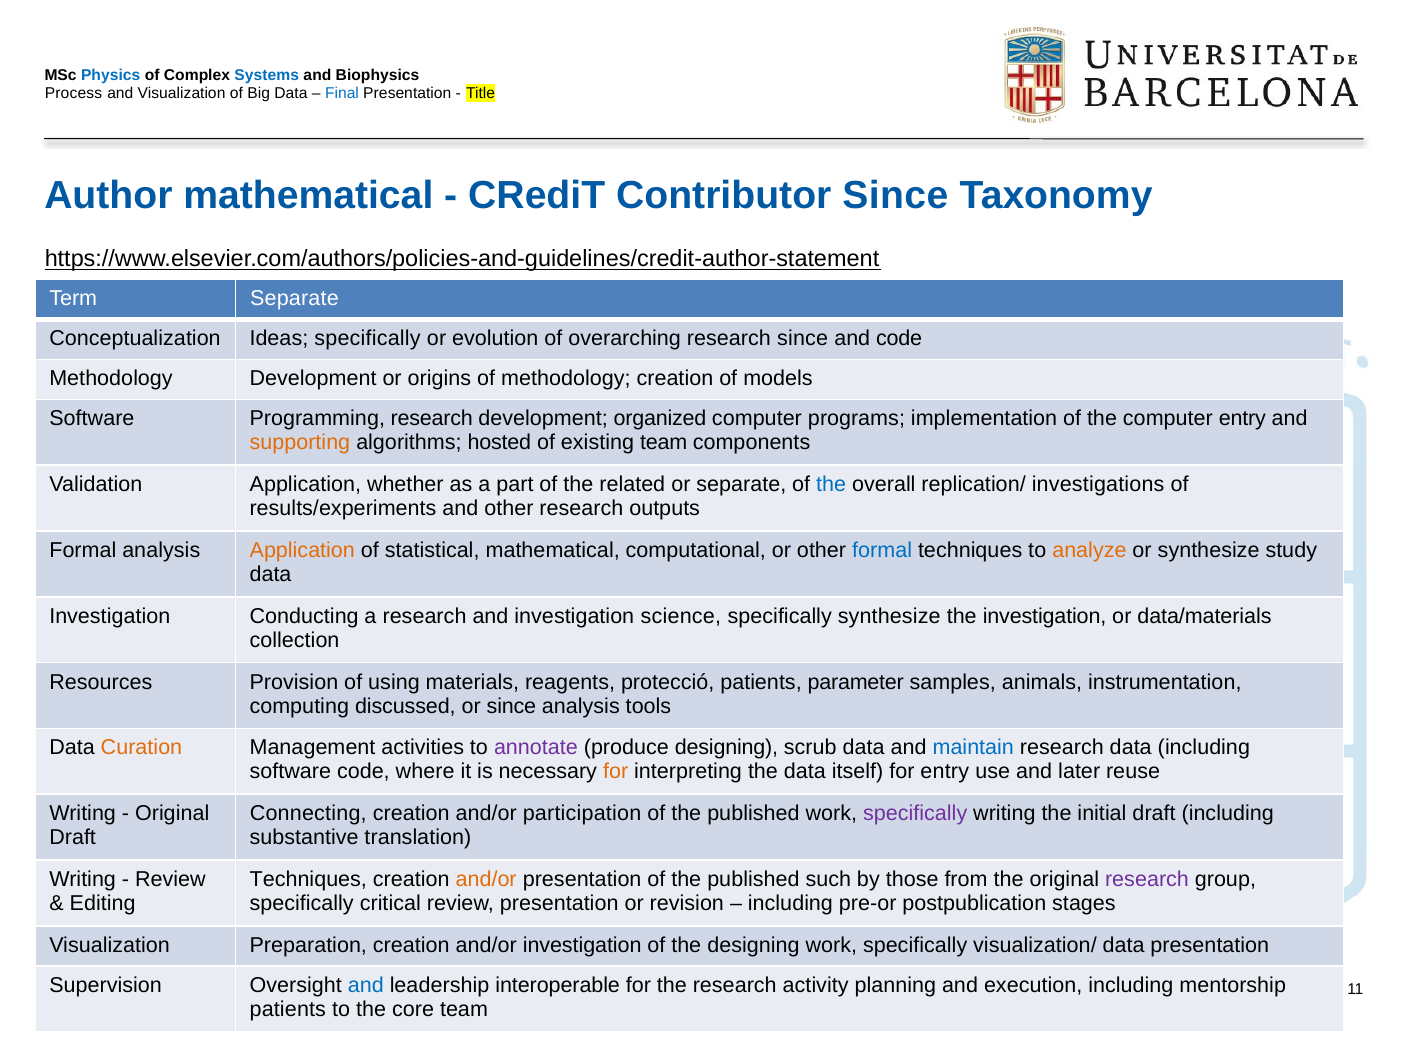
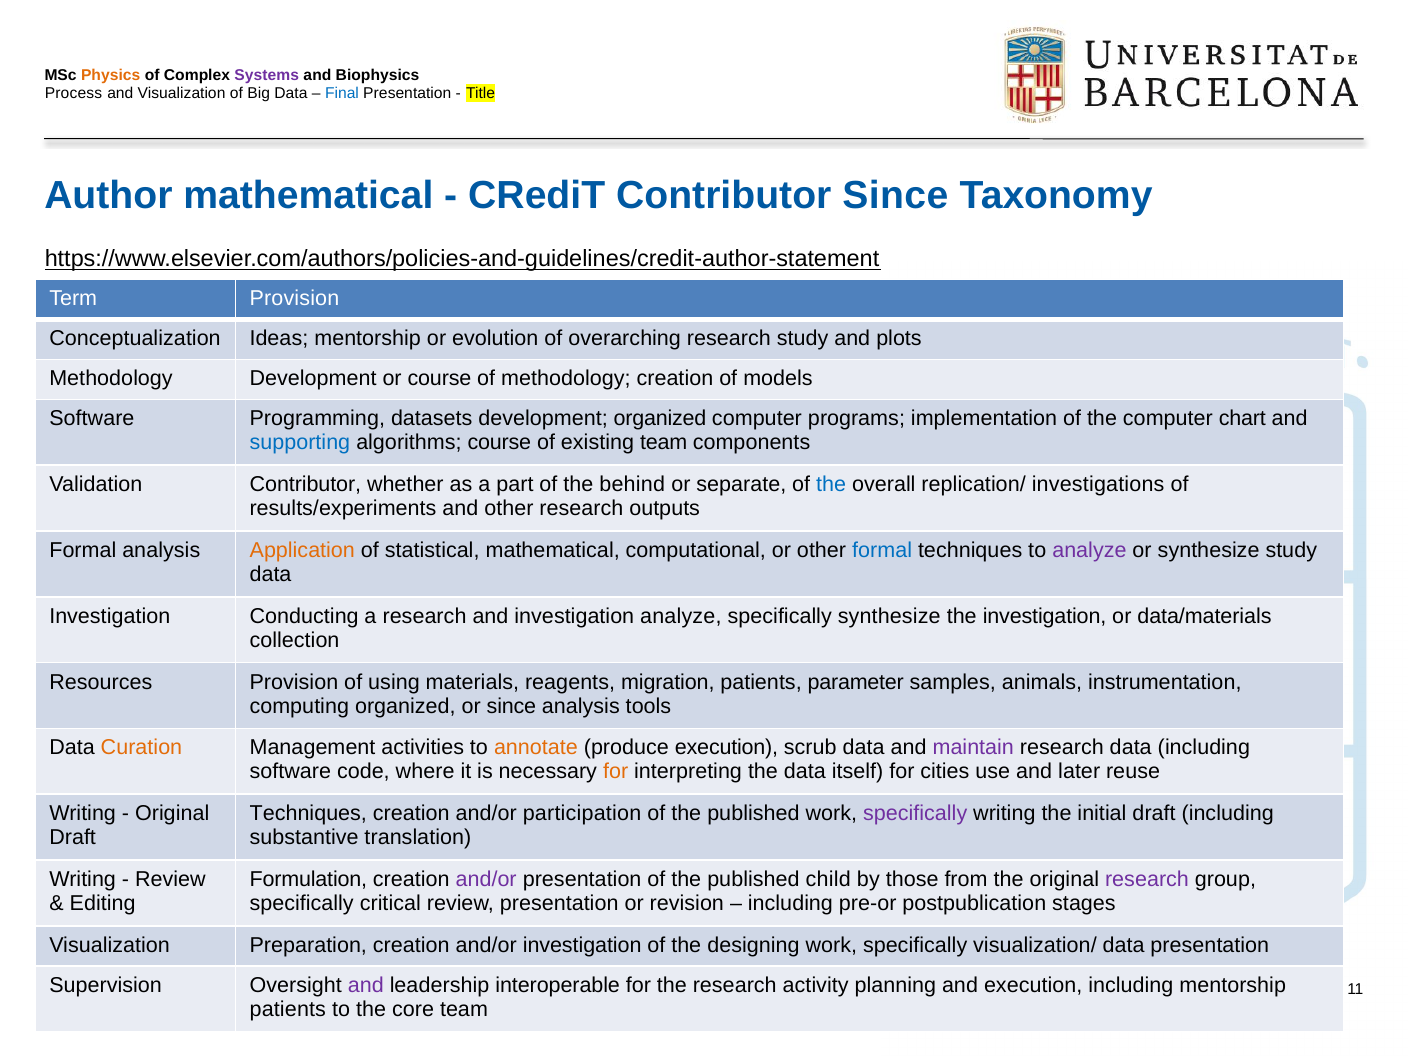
Physics colour: blue -> orange (111, 76)
Systems colour: blue -> purple (267, 76)
Term Separate: Separate -> Provision (294, 299)
Ideas specifically: specifically -> mentorship (368, 339)
research since: since -> study (803, 339)
and code: code -> plots (899, 339)
or origins: origins -> course (439, 379)
Programming research: research -> datasets (432, 419)
computer entry: entry -> chart (1242, 419)
supporting colour: orange -> blue (300, 443)
algorithms hosted: hosted -> course (499, 443)
Validation Application: Application -> Contributor (305, 485)
related: related -> behind (632, 485)
analyze colour: orange -> purple (1089, 550)
investigation science: science -> analyze (681, 616)
protecció: protecció -> migration (668, 682)
computing discussed: discussed -> organized (405, 706)
annotate colour: purple -> orange (536, 748)
produce designing: designing -> execution (727, 748)
maintain colour: blue -> purple (973, 748)
for entry: entry -> cities (945, 772)
Connecting: Connecting -> Techniques (308, 814)
Techniques: Techniques -> Formulation (308, 879)
and/or colour: orange -> purple (486, 879)
such: such -> child (828, 879)
and colour: blue -> purple (366, 985)
